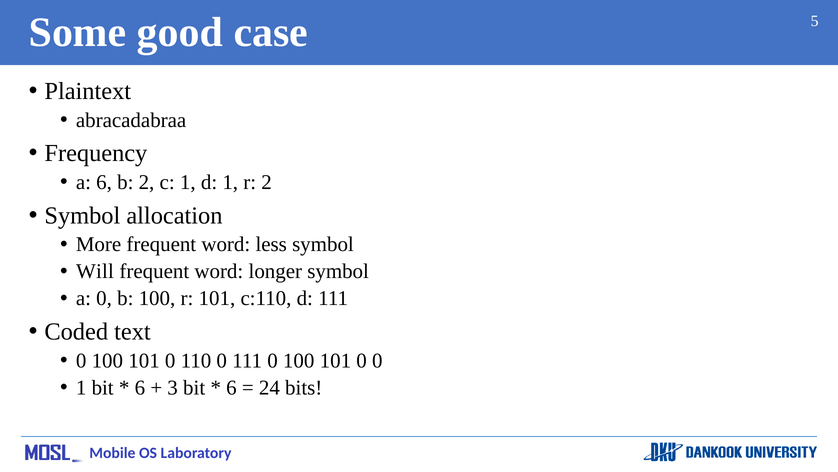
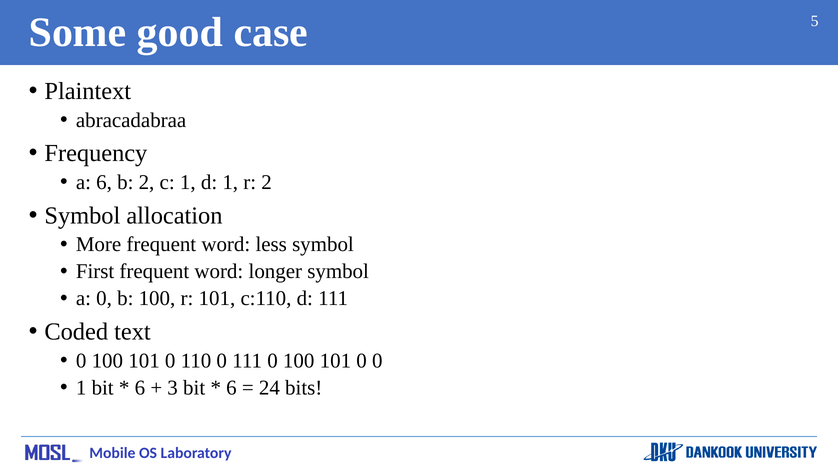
Will: Will -> First (95, 271)
